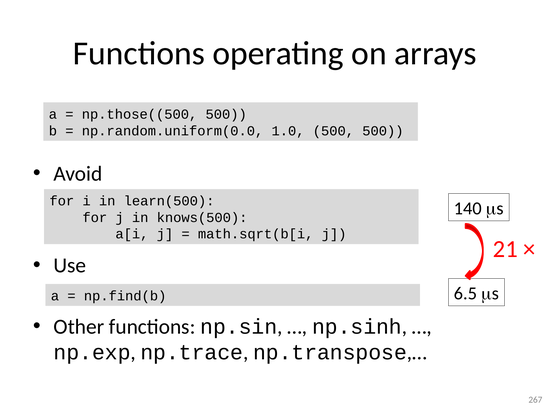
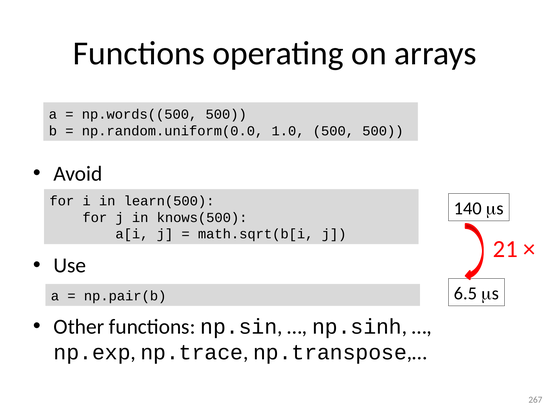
np.those((500: np.those((500 -> np.words((500 (140, 114)
np.find(b: np.find(b -> np.pair(b (125, 296)
